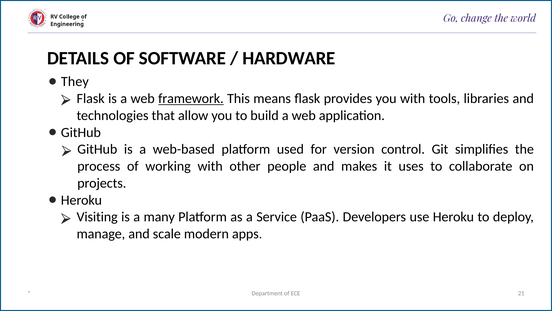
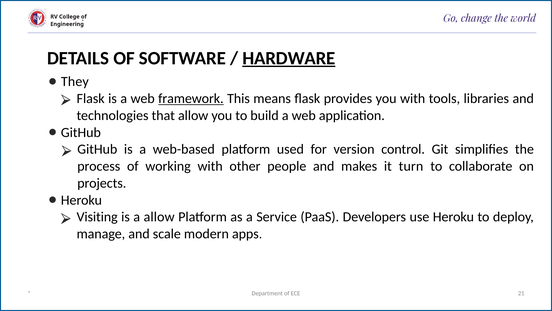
HARDWARE underline: none -> present (289, 58)
uses: uses -> turn (411, 166)
a many: many -> allow (159, 217)
